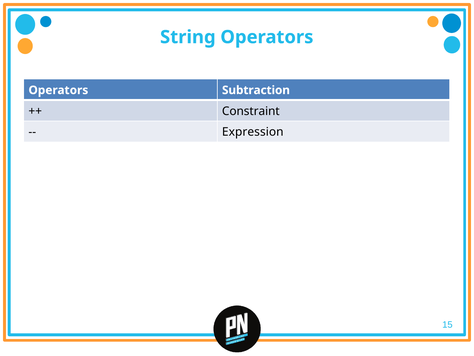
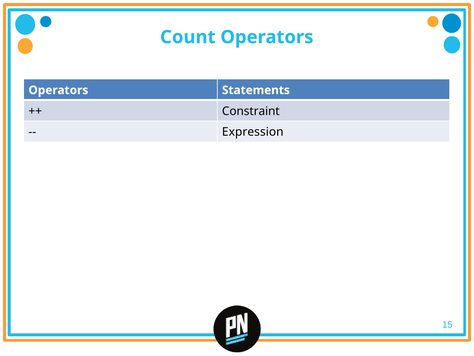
String: String -> Count (188, 37)
Subtraction: Subtraction -> Statements (256, 90)
